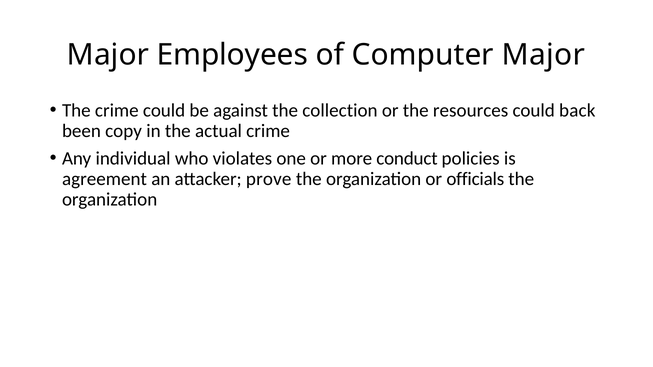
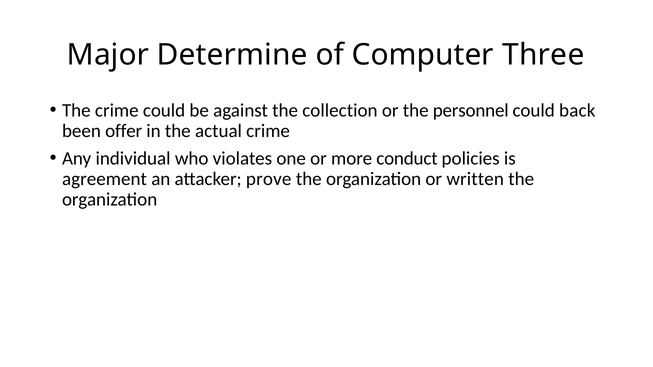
Employees: Employees -> Determine (232, 55)
Computer Major: Major -> Three (543, 55)
resources: resources -> personnel (471, 110)
copy: copy -> offer (124, 131)
officials: officials -> written (475, 179)
